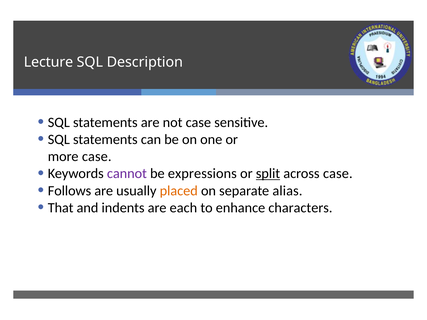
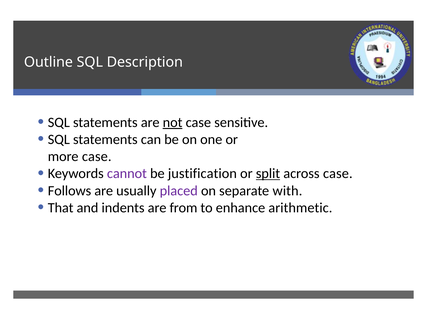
Lecture: Lecture -> Outline (48, 62)
not underline: none -> present (173, 123)
expressions: expressions -> justification (202, 174)
placed colour: orange -> purple (179, 191)
alias: alias -> with (287, 191)
each: each -> from (183, 208)
characters: characters -> arithmetic (300, 208)
